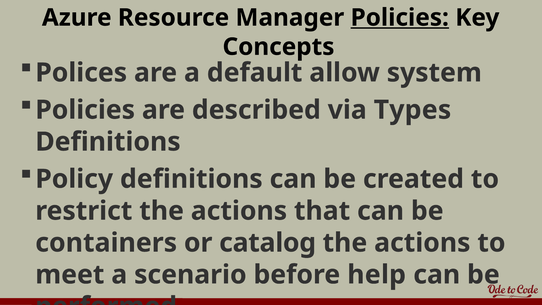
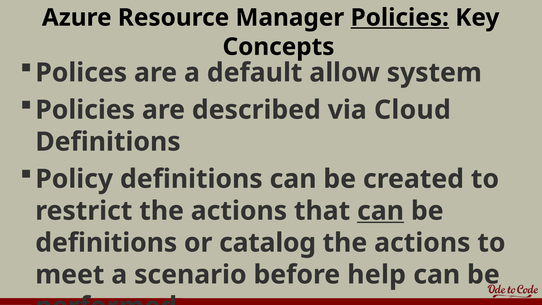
Types: Types -> Cloud (412, 110)
can underline: none -> present (381, 211)
containers: containers -> definitions (106, 243)
